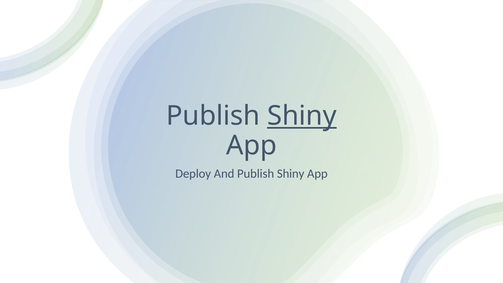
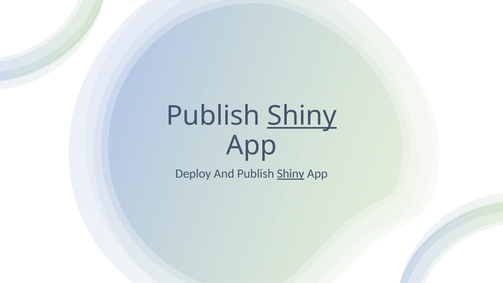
Shiny underline: none -> present (291, 174)
